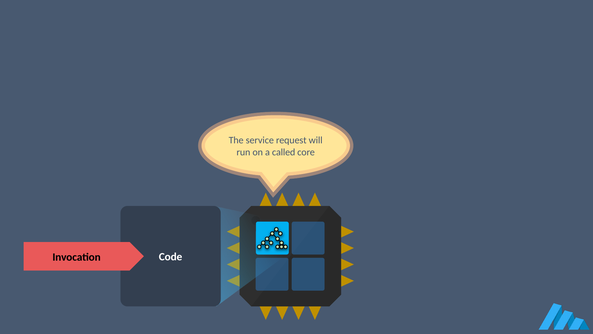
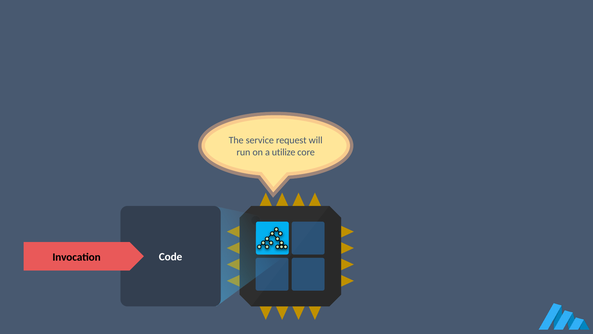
called: called -> utilize (284, 152)
